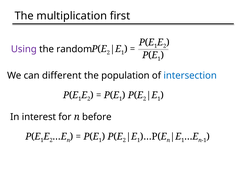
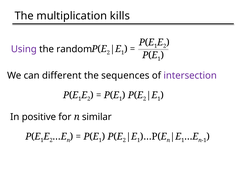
first: first -> kills (120, 16)
population: population -> sequences (125, 75)
intersection colour: blue -> purple (190, 75)
interest: interest -> positive (39, 117)
before: before -> similar (97, 117)
